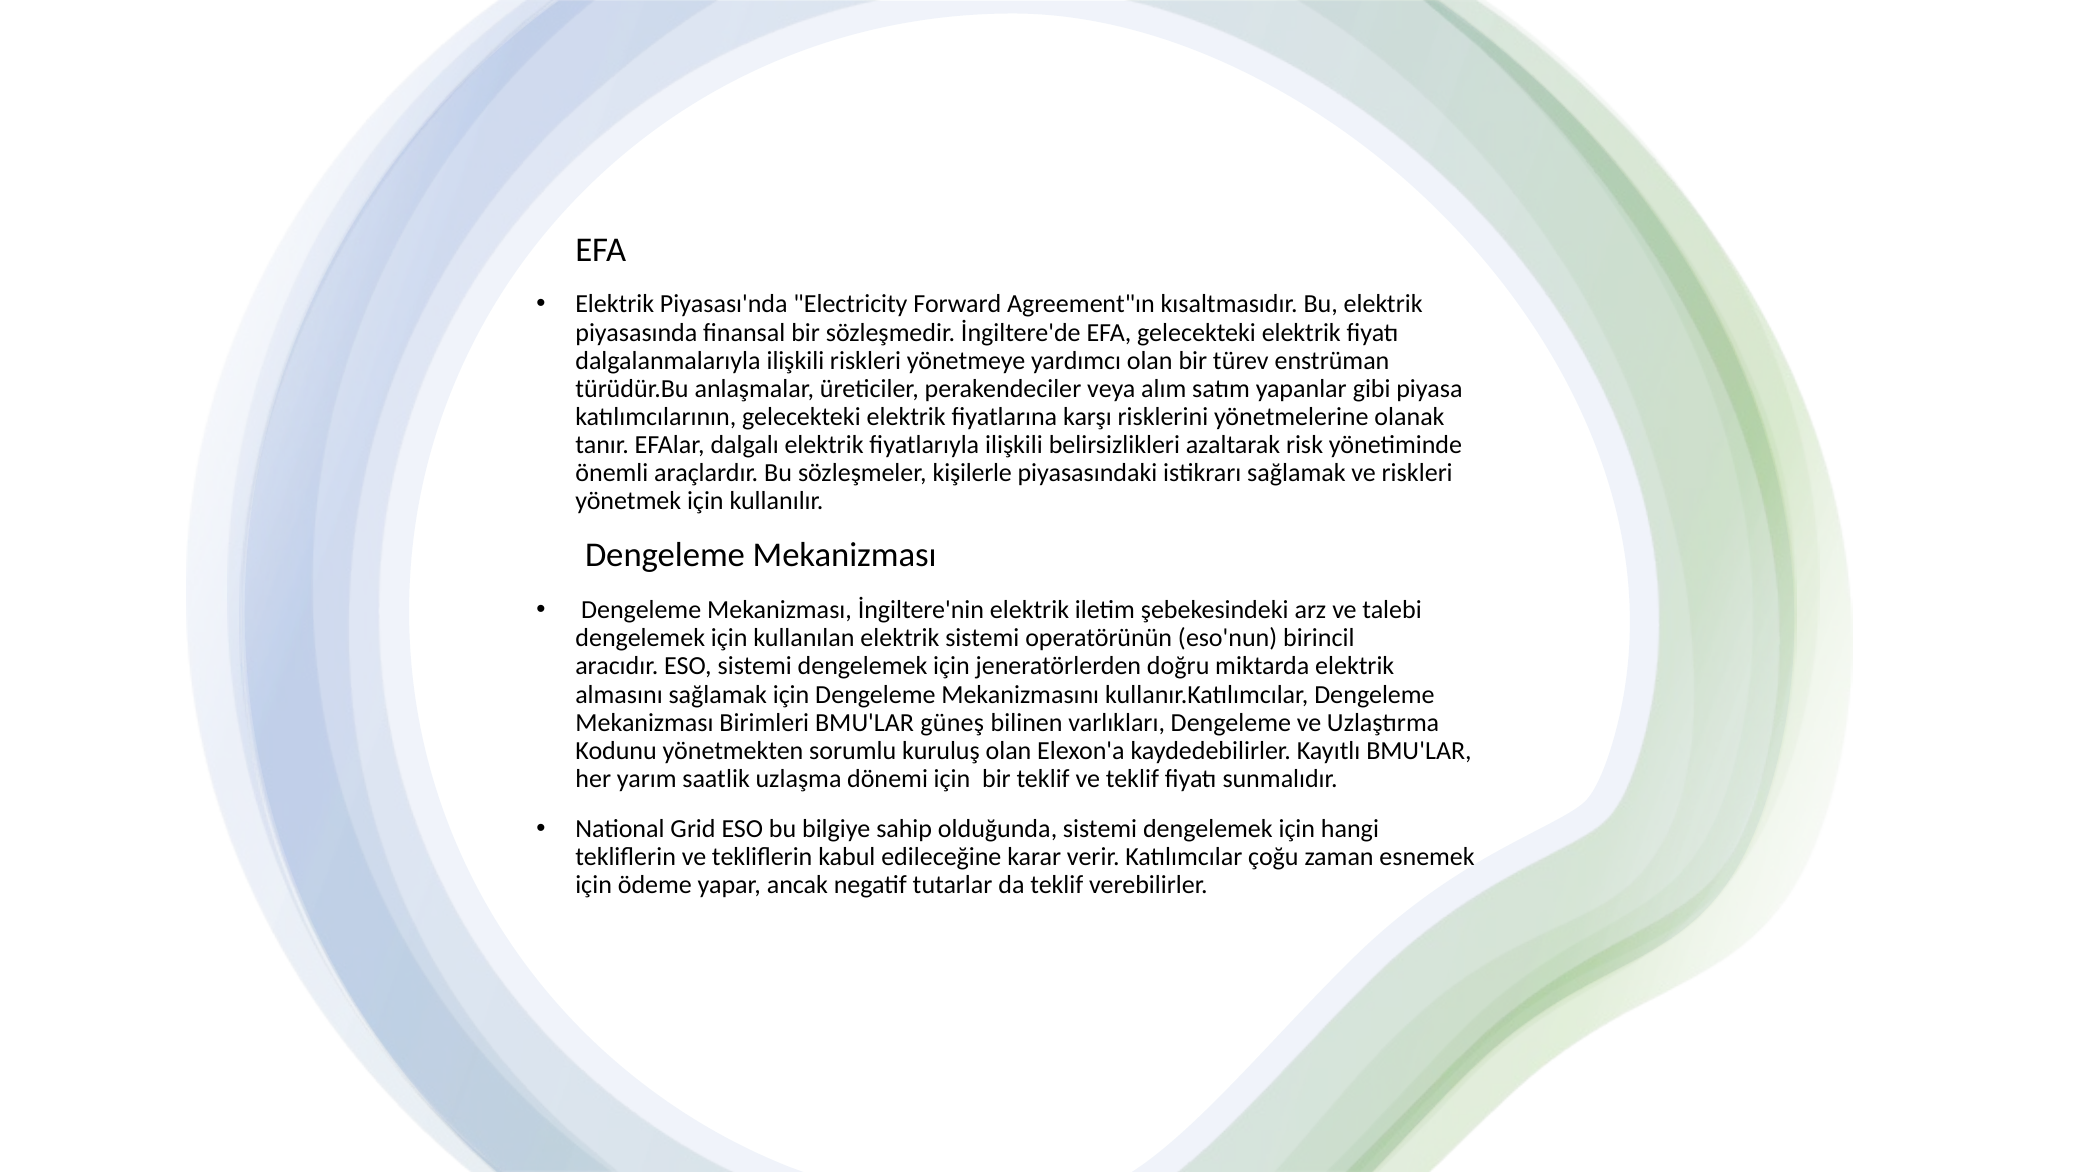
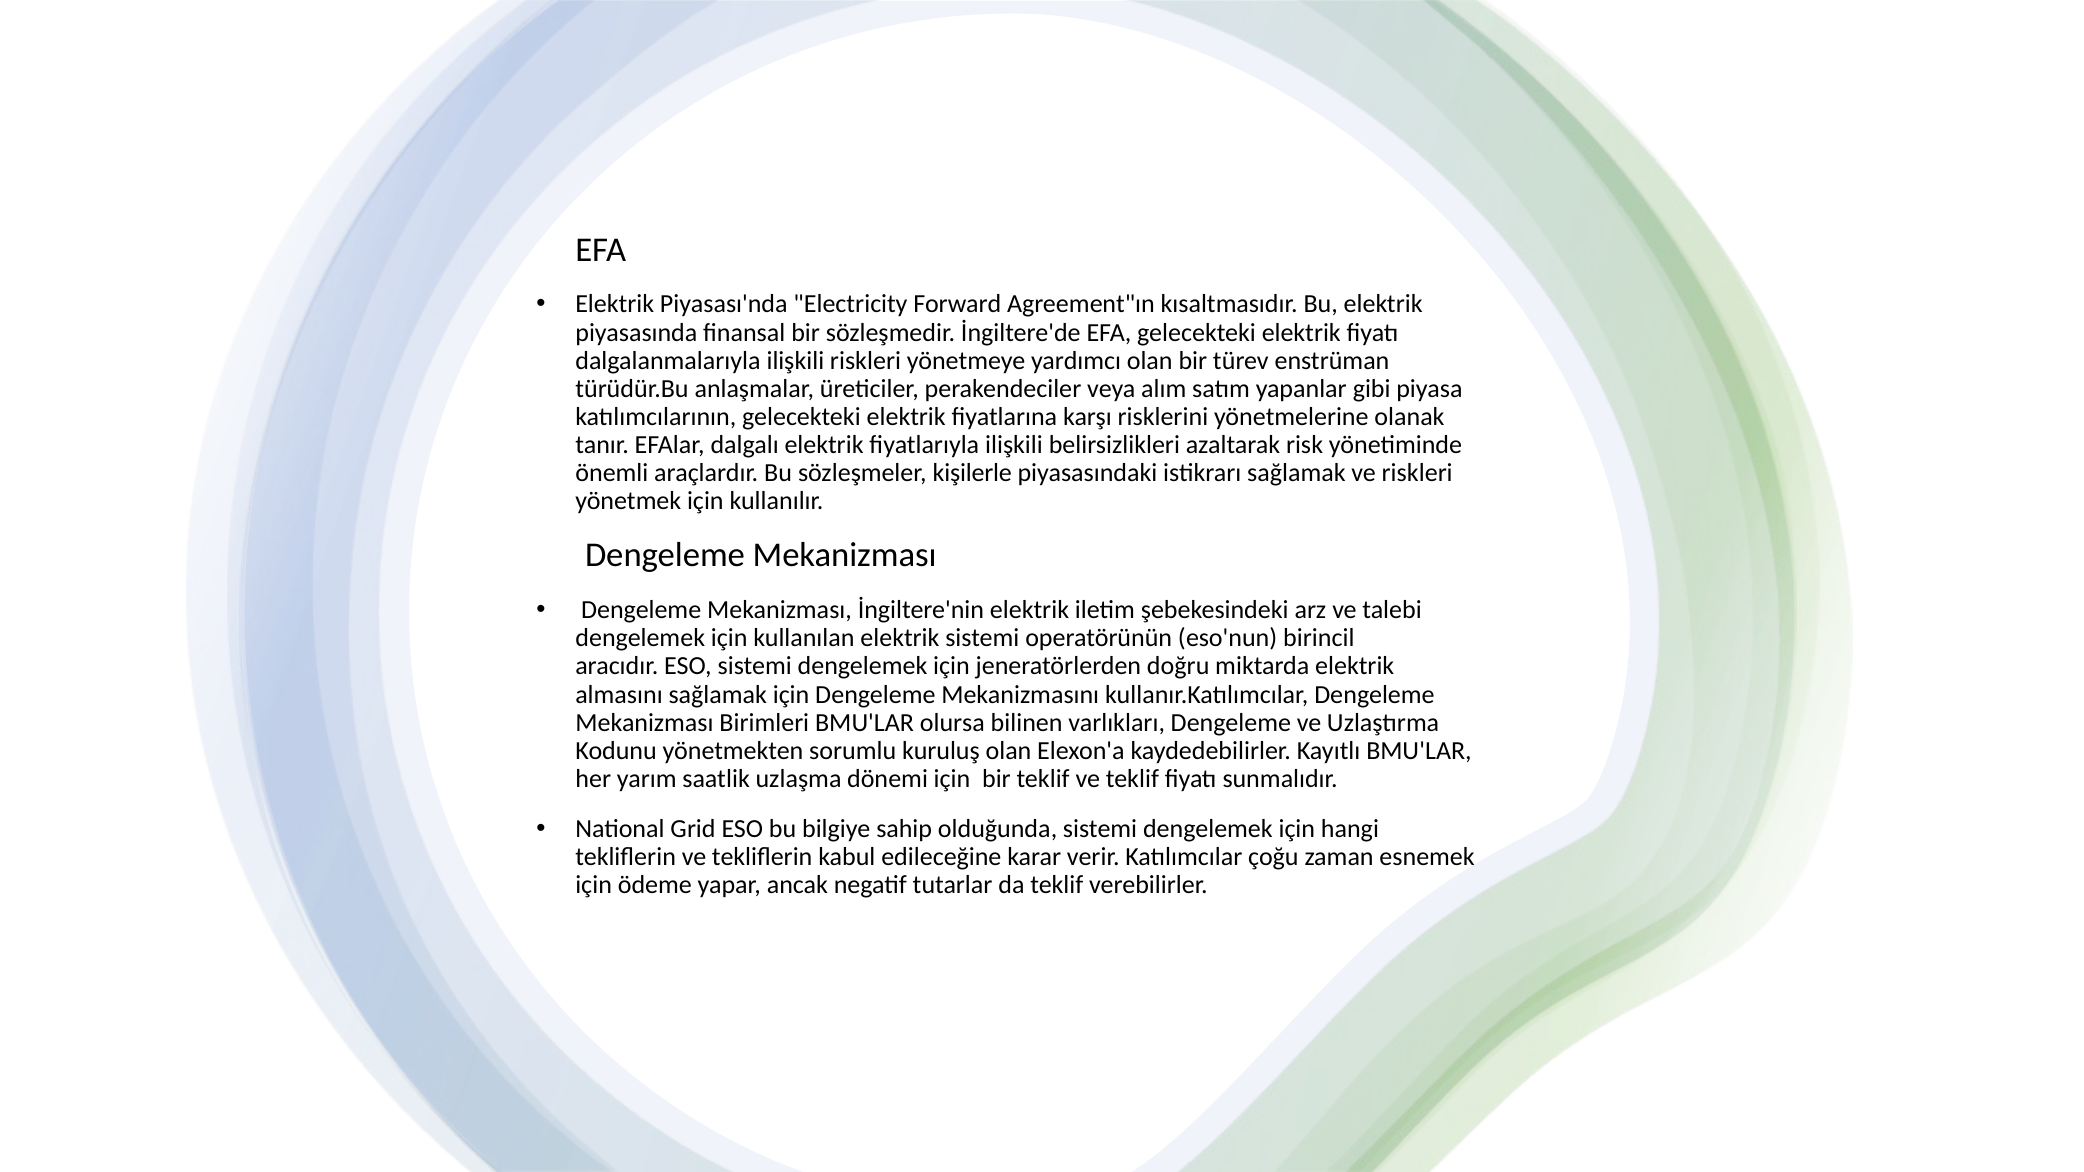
güneş: güneş -> olursa (952, 723)
